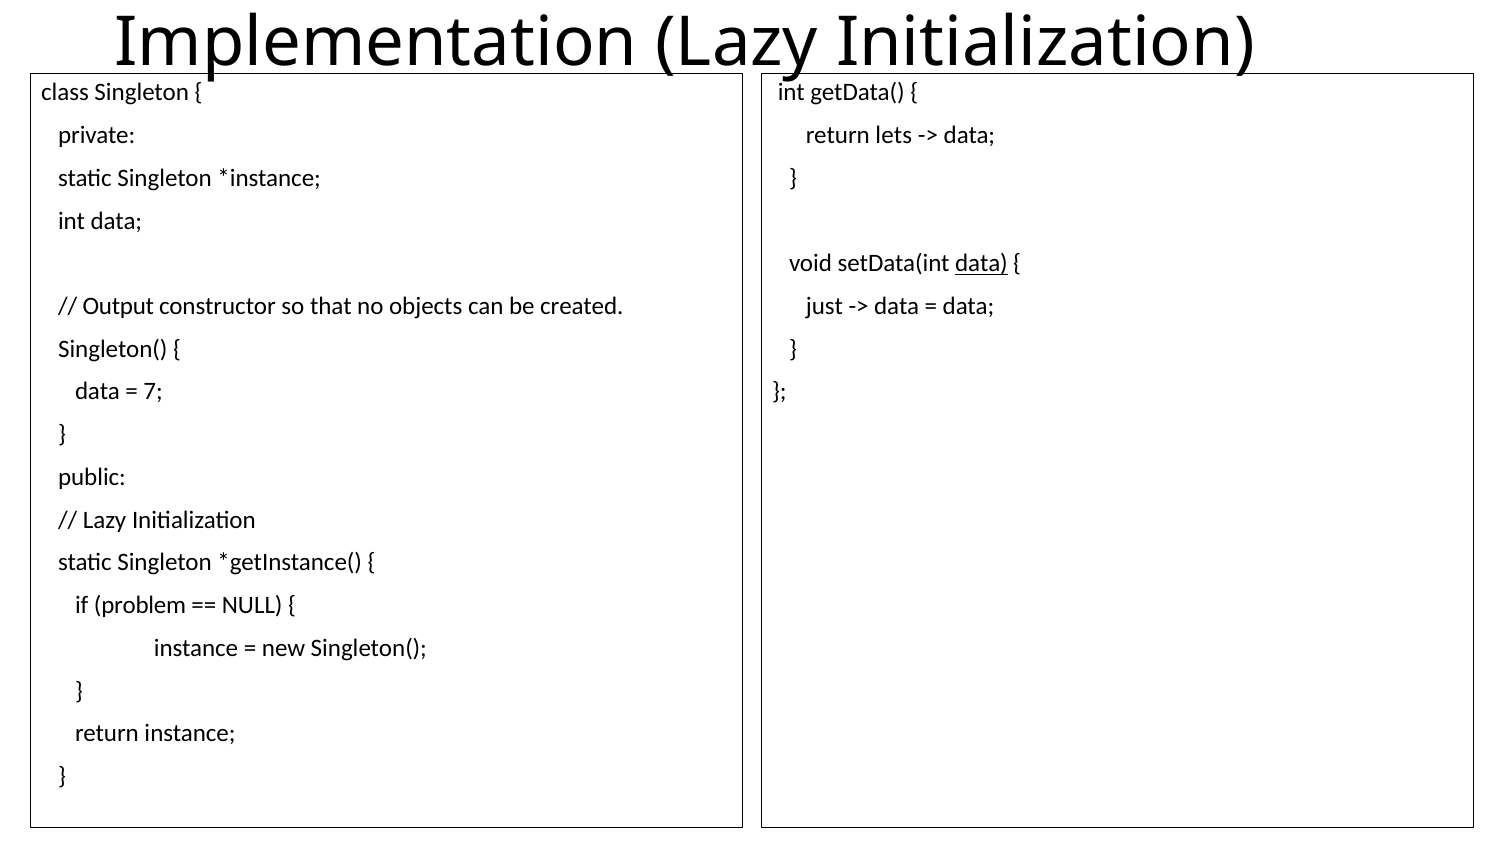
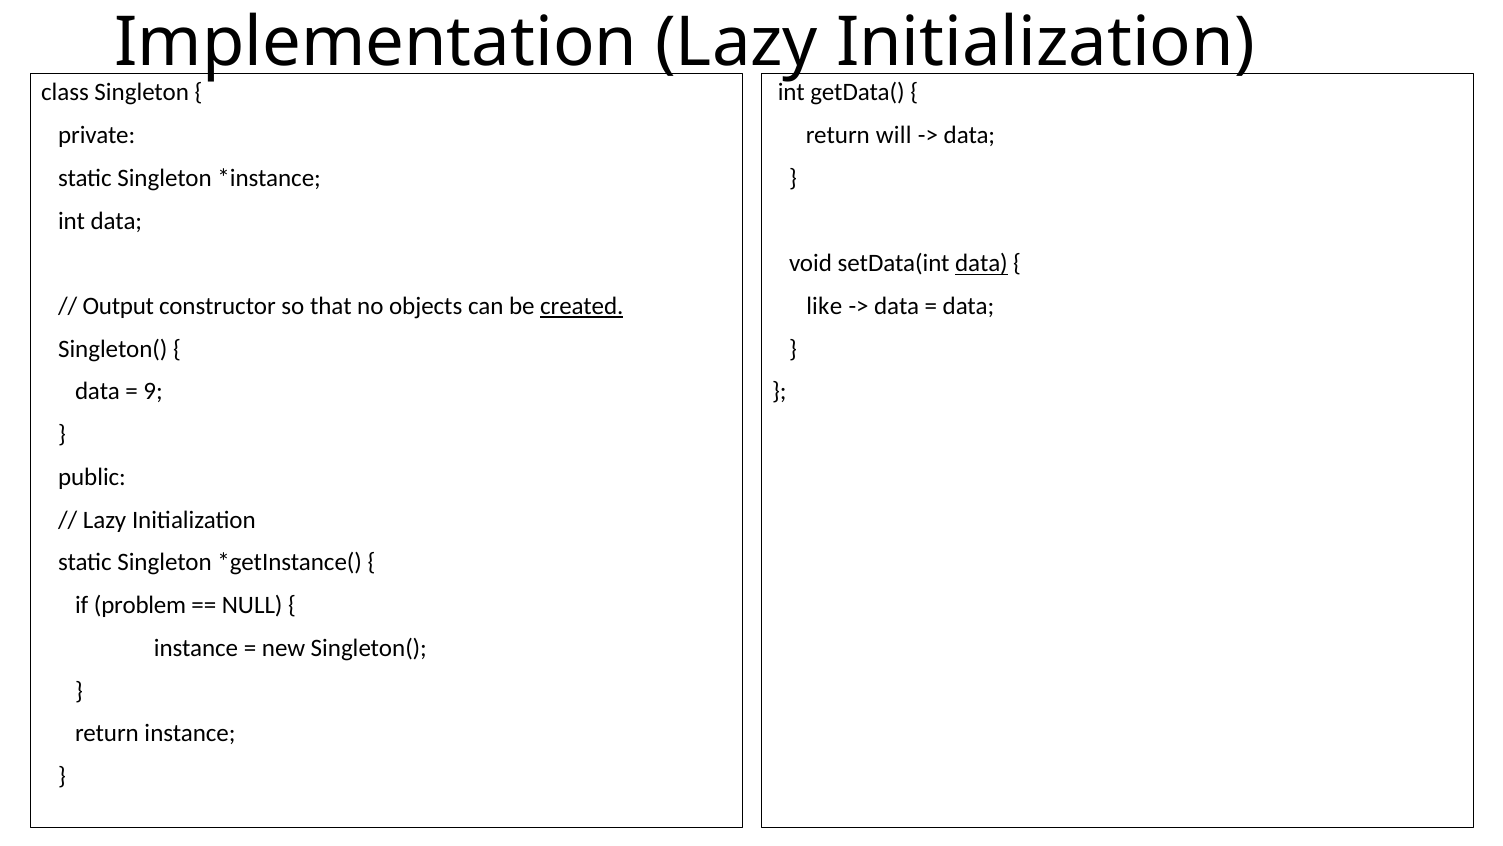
lets: lets -> will (894, 135)
created underline: none -> present (582, 306)
just: just -> like (824, 306)
7: 7 -> 9 (153, 391)
